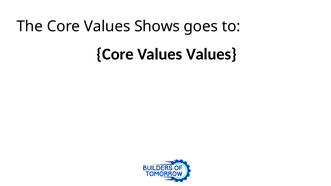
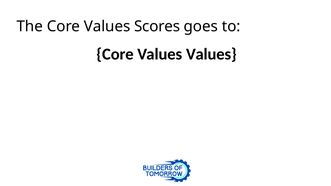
Shows: Shows -> Scores (157, 26)
